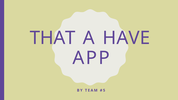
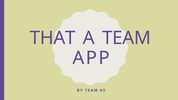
A HAVE: HAVE -> TEAM (127, 38)
